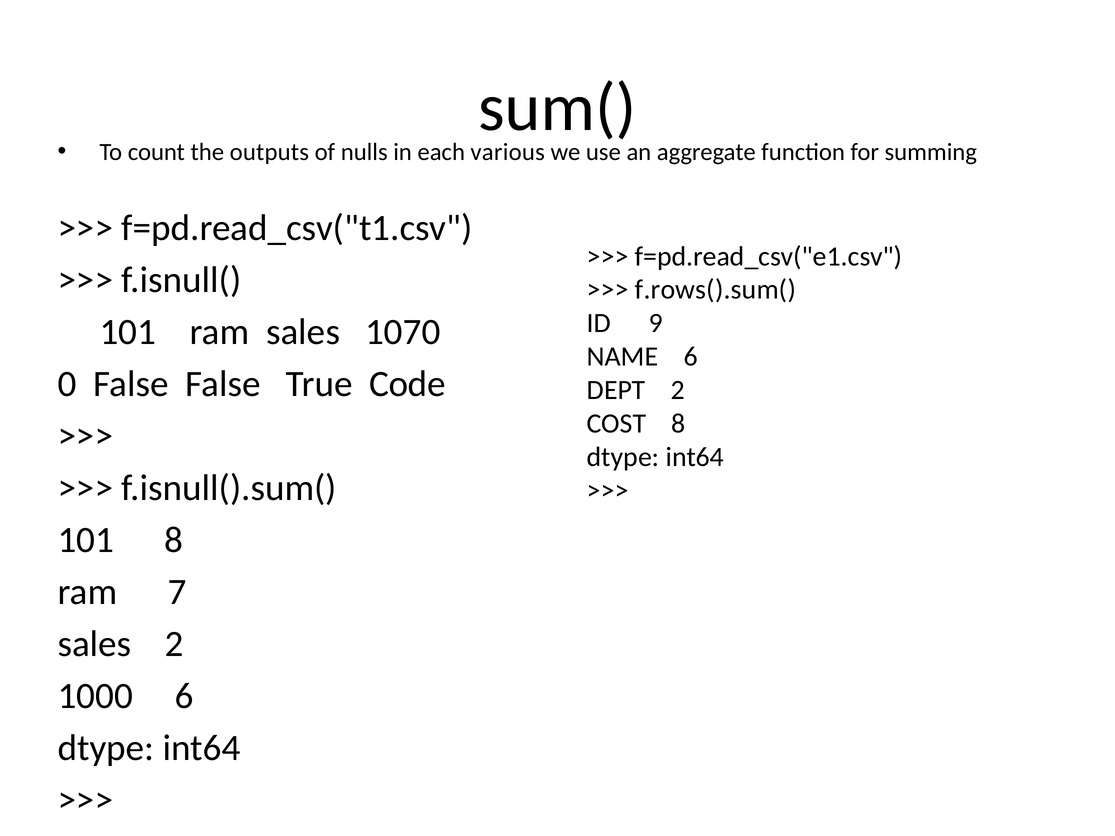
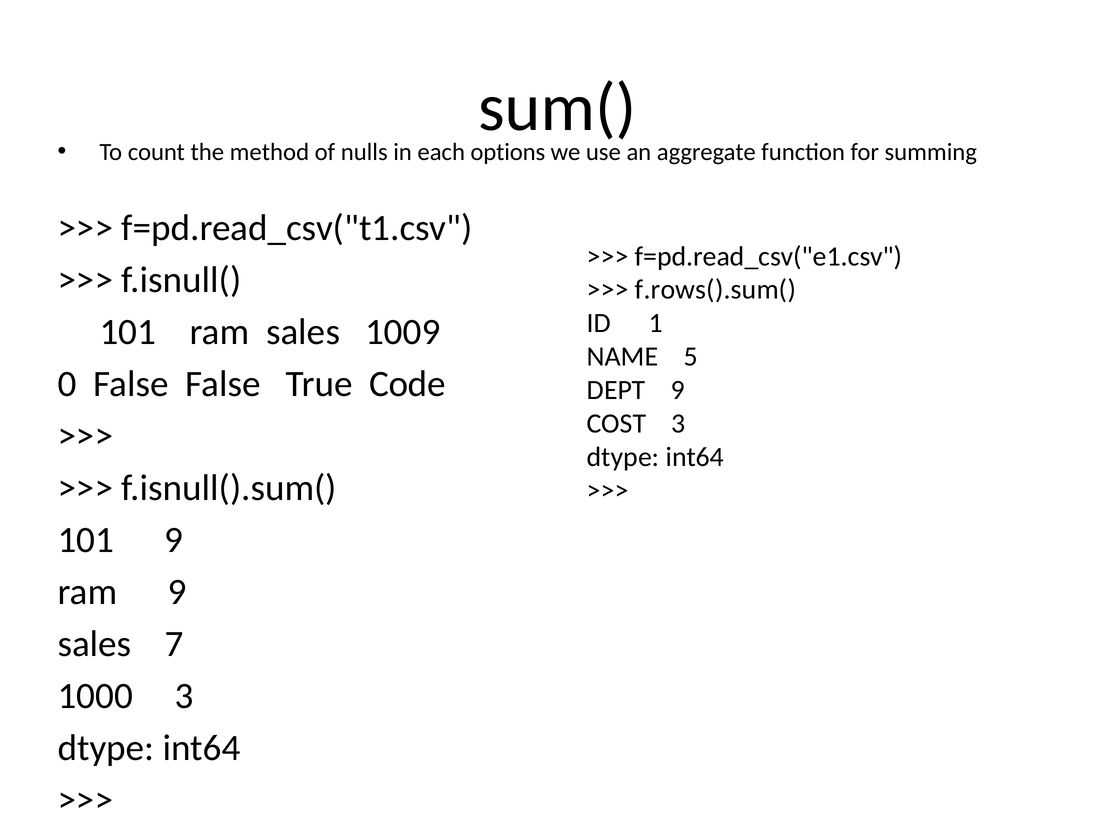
outputs: outputs -> method (269, 152)
various: various -> options (508, 152)
9: 9 -> 1 (656, 323)
1070: 1070 -> 1009 (403, 332)
NAME 6: 6 -> 5 (691, 357)
DEPT 2: 2 -> 9 (678, 390)
COST 8: 8 -> 3 (678, 424)
101 8: 8 -> 9 (174, 540)
ram 7: 7 -> 9 (177, 592)
sales 2: 2 -> 7 (174, 644)
1000 6: 6 -> 3 (184, 696)
